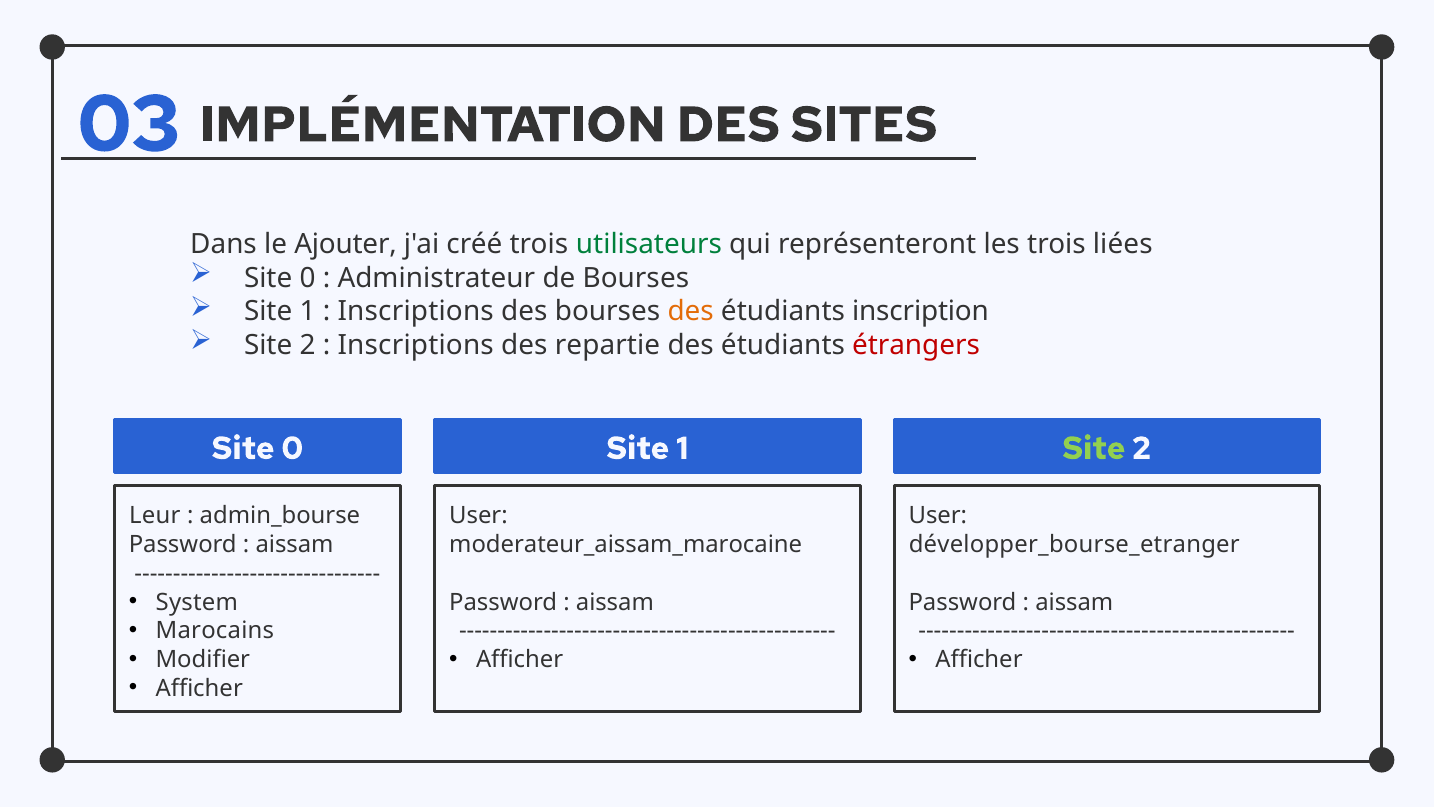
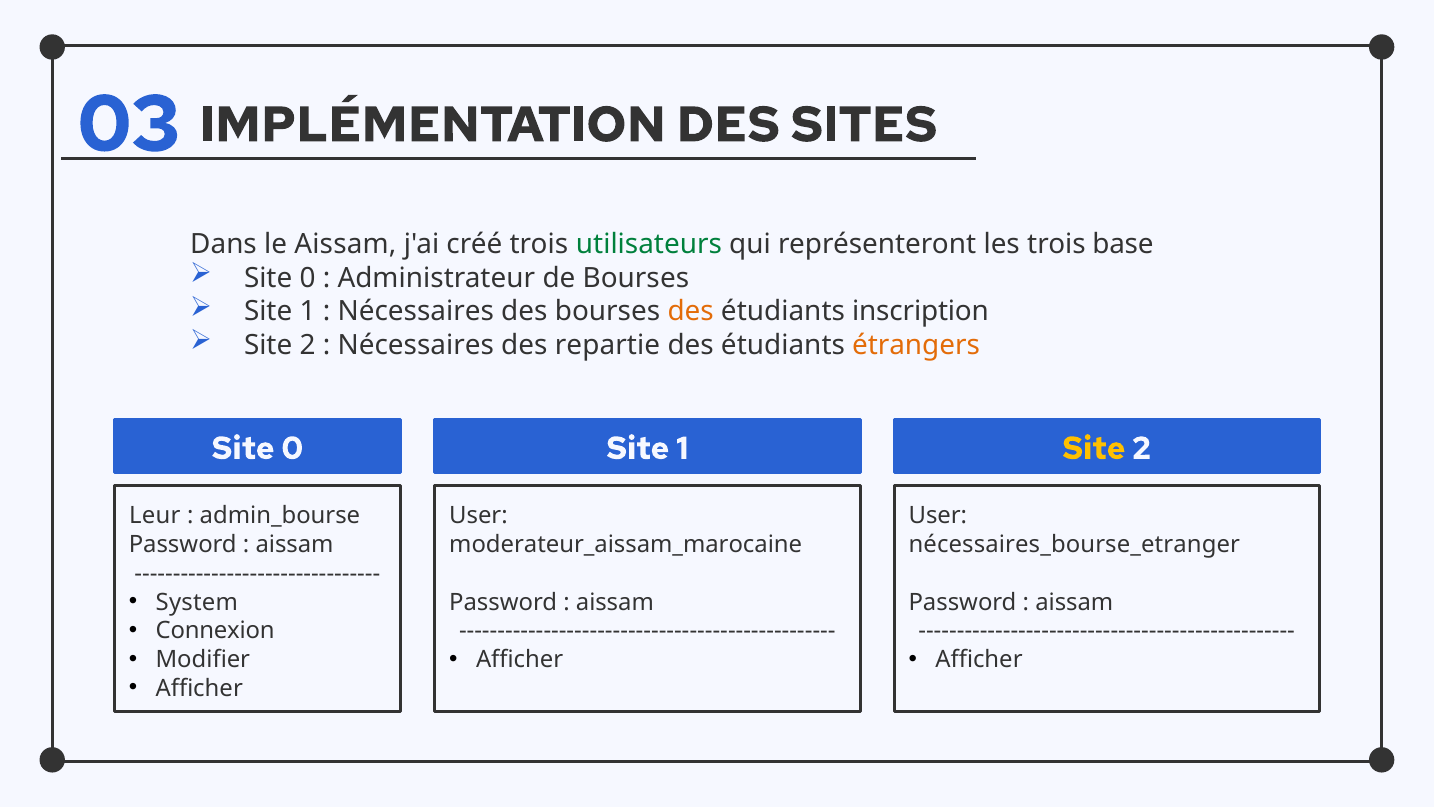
le Ajouter: Ajouter -> Aissam (345, 245)
liées: liées -> base (1123, 245)
Inscriptions: Inscriptions -> Nécessaires (416, 312)
Inscriptions: Inscriptions -> Nécessaires (416, 345)
étrangers colour: red -> orange (916, 345)
Site colour: light green -> yellow (1094, 448)
développer_bourse_etranger: développer_bourse_etranger -> nécessaires_bourse_etranger (1074, 545)
Marocains: Marocains -> Connexion (215, 631)
